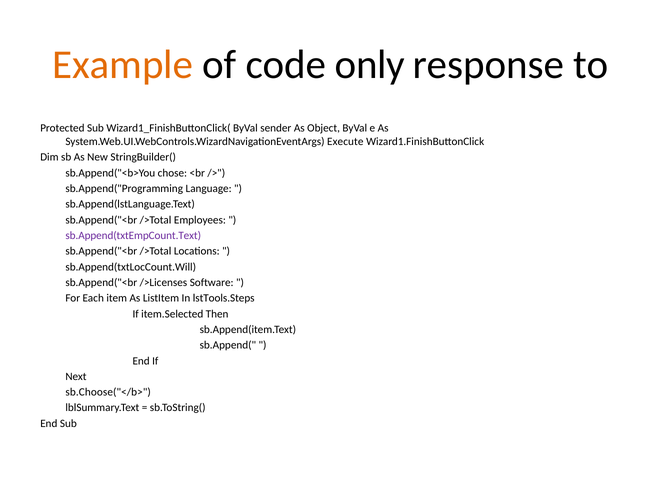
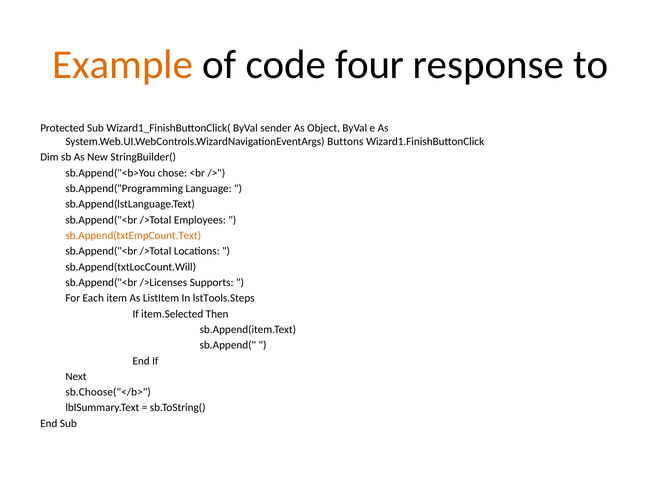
only: only -> four (370, 65)
Execute: Execute -> Buttons (345, 142)
sb.Append(txtEmpCount.Text colour: purple -> orange (133, 236)
Software: Software -> Supports (212, 283)
